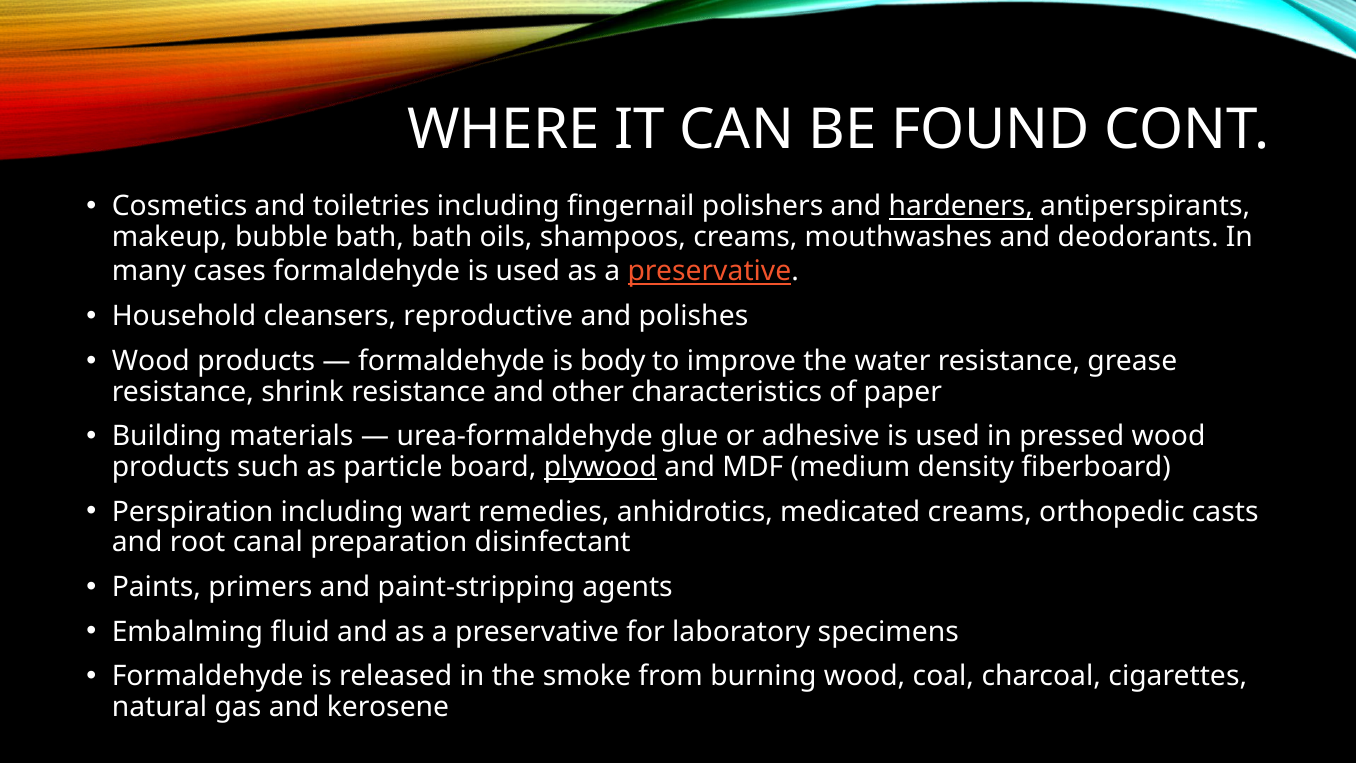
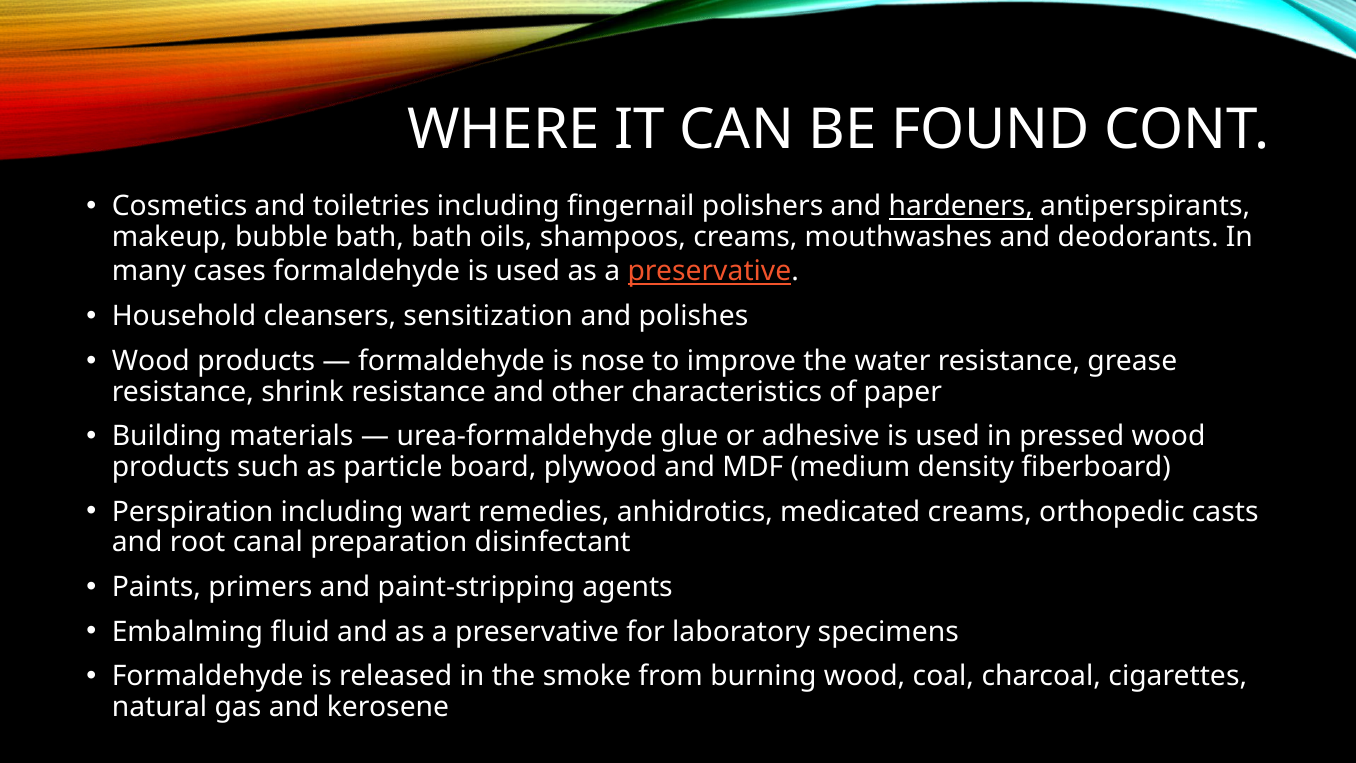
reproductive: reproductive -> sensitization (488, 316)
body: body -> nose (613, 361)
plywood underline: present -> none (600, 467)
